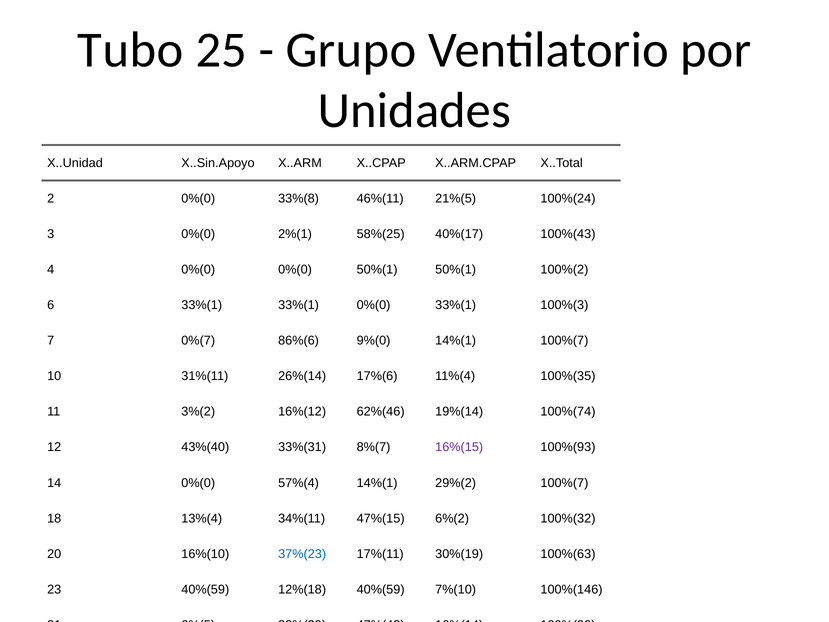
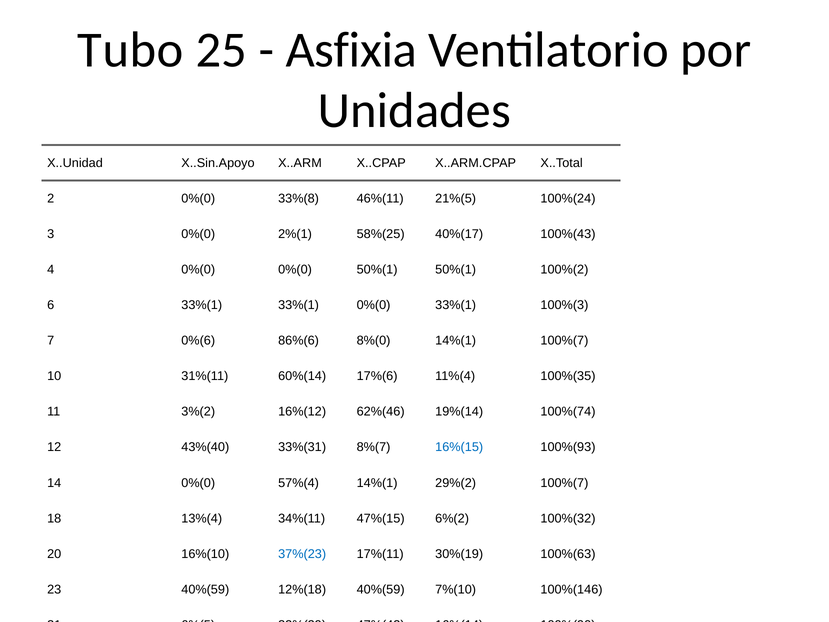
Grupo: Grupo -> Asfixia (351, 50)
0%(7: 0%(7 -> 0%(6 (198, 341)
9%(0: 9%(0 -> 8%(0 (374, 341)
26%(14: 26%(14 -> 60%(14 (302, 376)
16%(15 colour: purple -> blue (459, 447)
